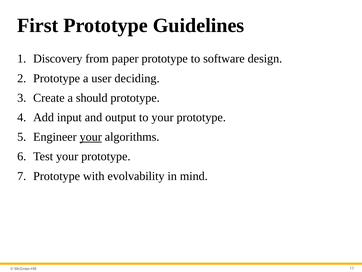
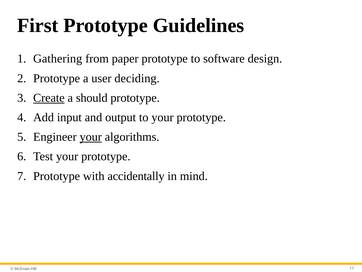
Discovery: Discovery -> Gathering (58, 59)
Create underline: none -> present (49, 98)
evolvability: evolvability -> accidentally (136, 176)
